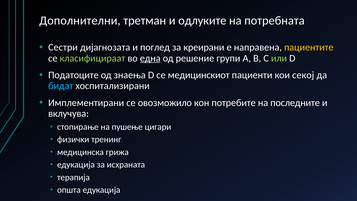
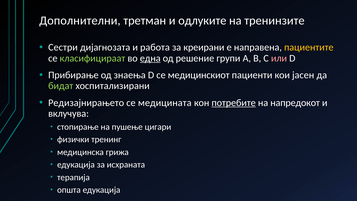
потребната: потребната -> тренинзите (274, 21)
поглед: поглед -> работа (155, 47)
или colour: light green -> pink (279, 58)
Податоците: Податоците -> Прибирање (73, 75)
секој: секој -> јасен (303, 75)
бидат colour: light blue -> light green (61, 86)
Имплементирани: Имплементирани -> Редизајнирањето (86, 103)
овозможило: овозможило -> медицината (165, 103)
потребите underline: none -> present (234, 103)
последните: последните -> напредокот (295, 103)
